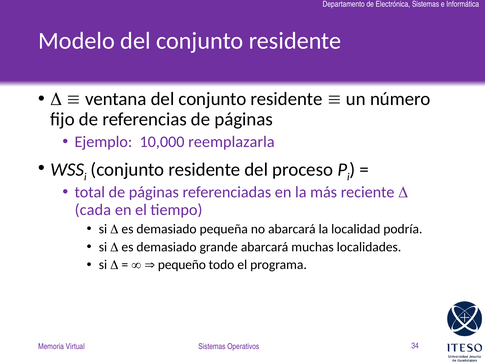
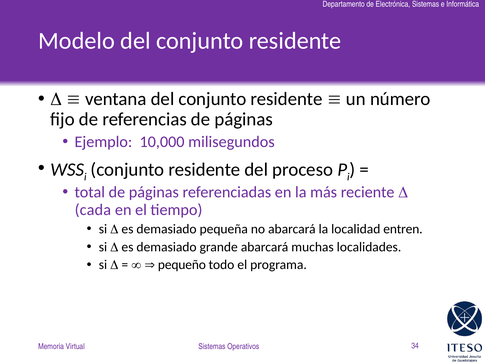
reemplazarla: reemplazarla -> milisegundos (231, 142)
podría: podría -> entren (403, 230)
